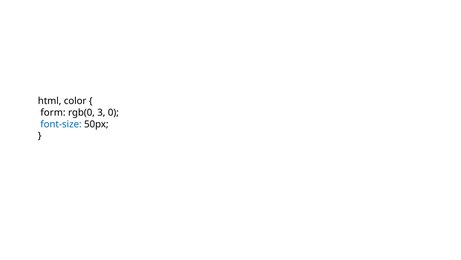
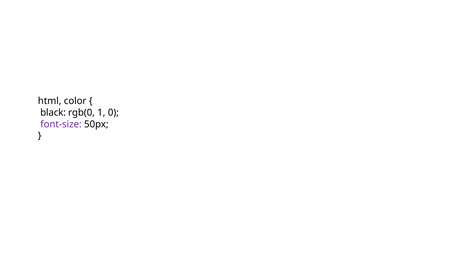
form: form -> black (53, 112)
3: 3 -> 1 (101, 112)
font-size colour: blue -> purple (61, 124)
